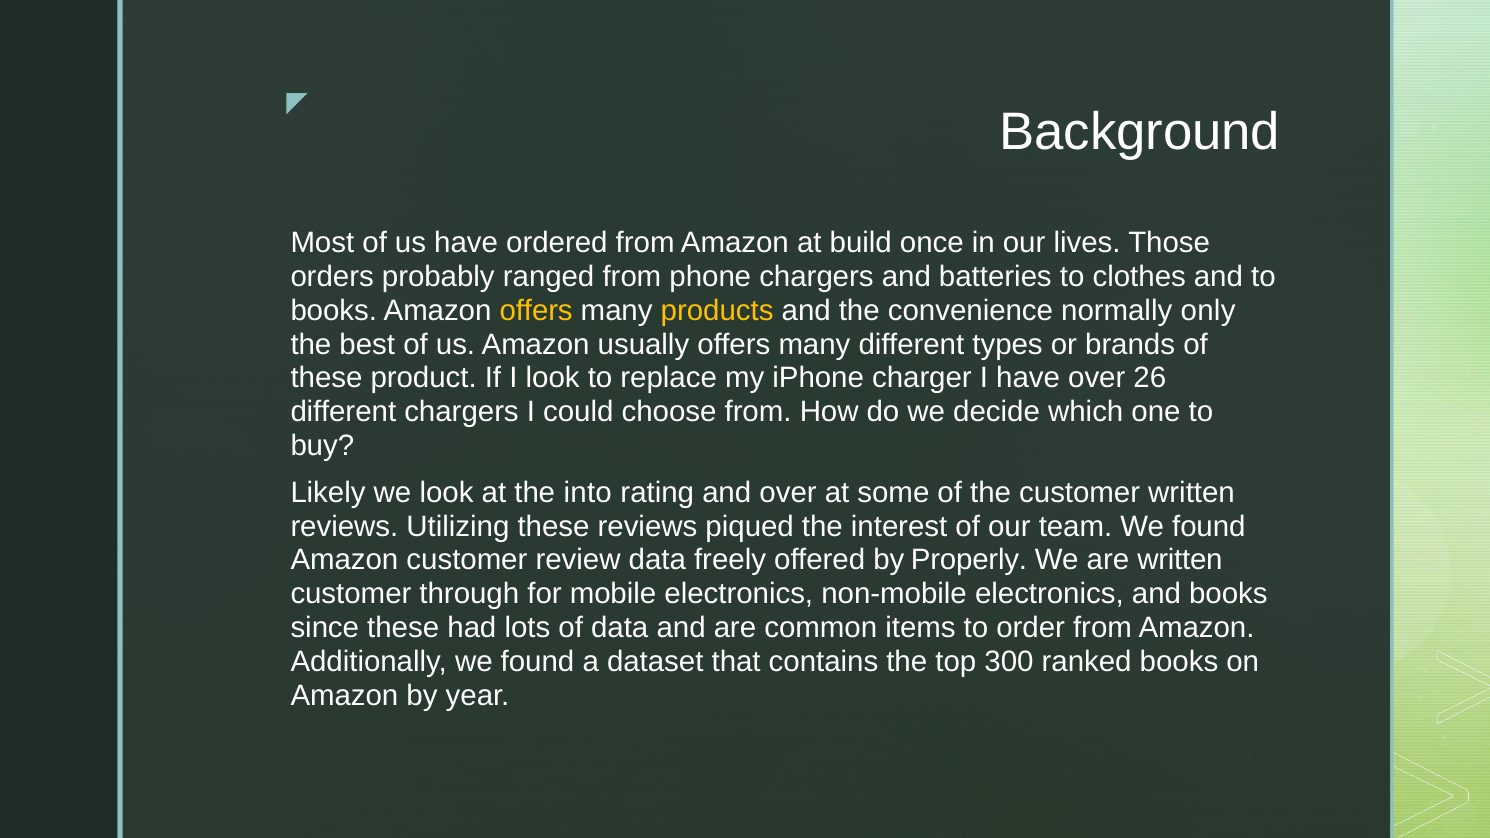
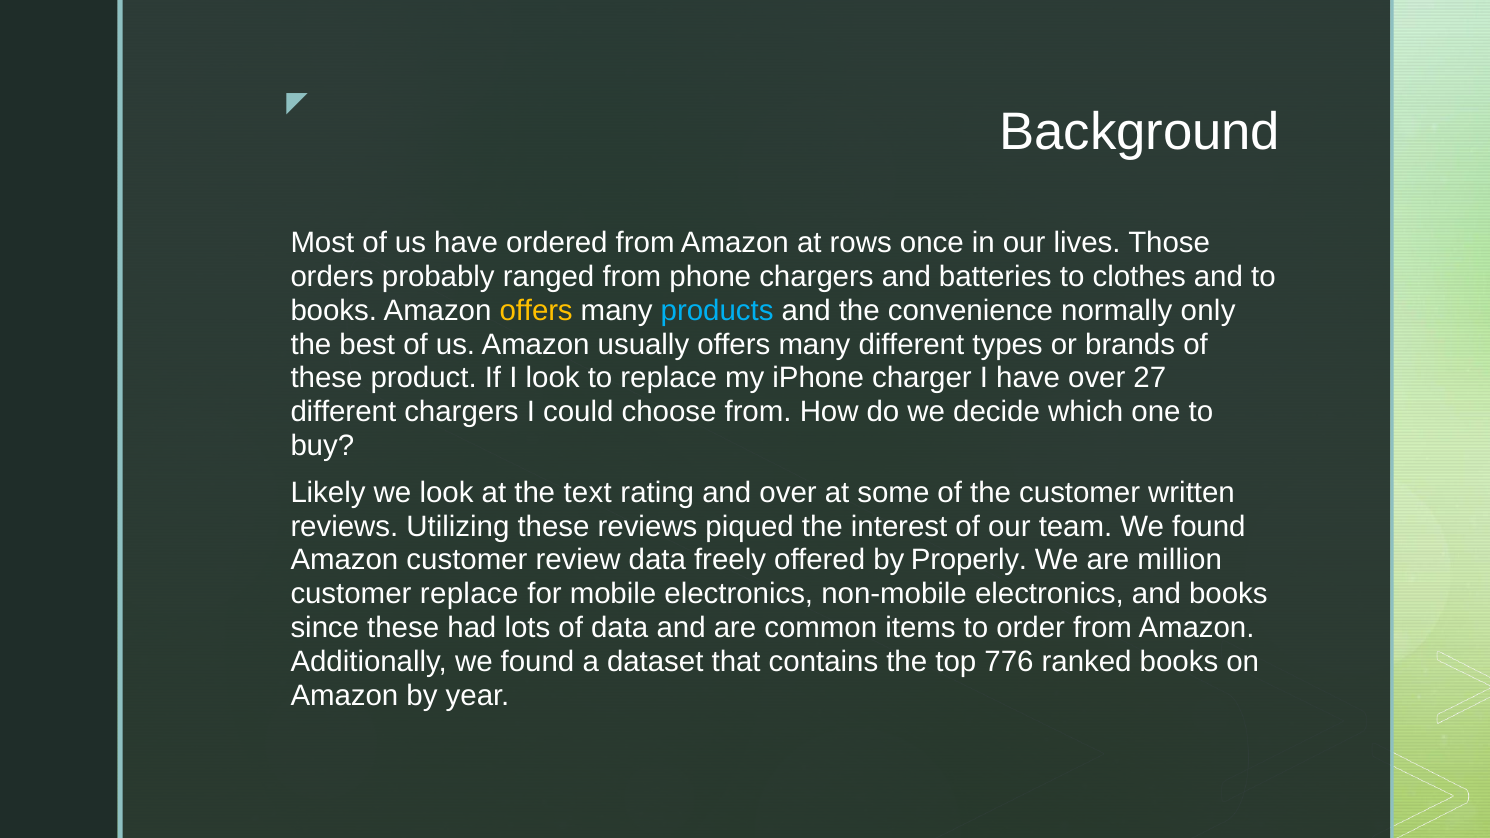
build: build -> rows (861, 243)
products colour: yellow -> light blue (717, 310)
26: 26 -> 27 (1150, 378)
into: into -> text (588, 492)
are written: written -> million (1180, 560)
customer through: through -> replace (469, 594)
300: 300 -> 776 (1009, 662)
